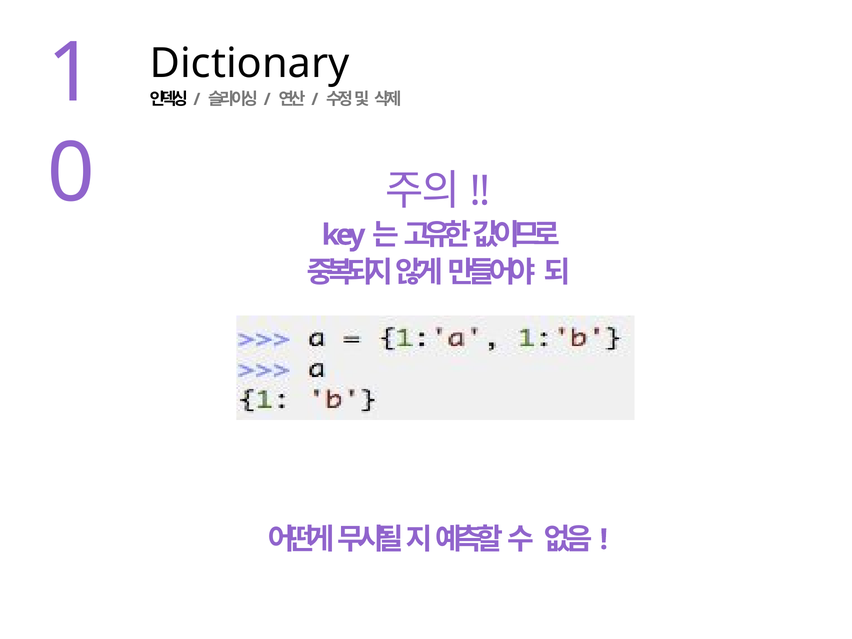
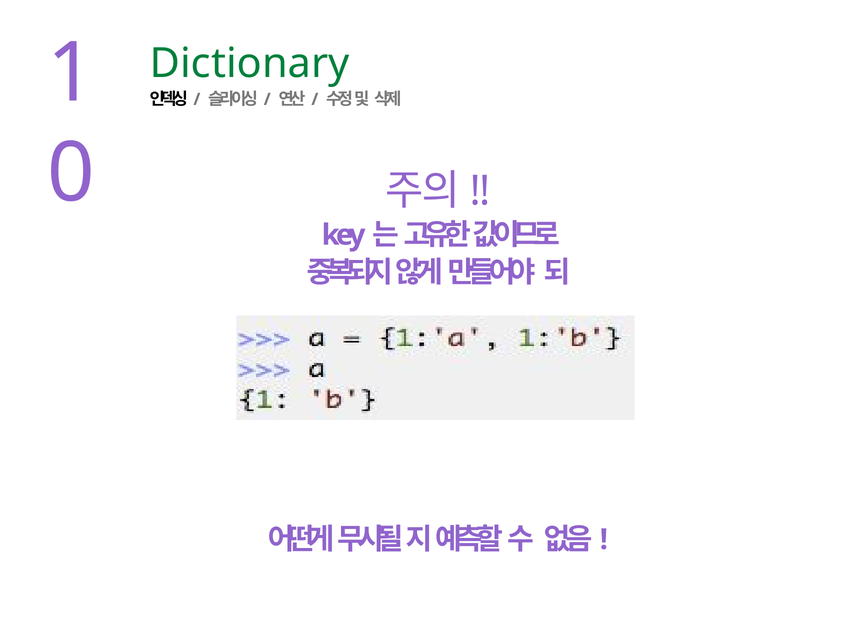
Dictionary colour: black -> green (250, 64)
